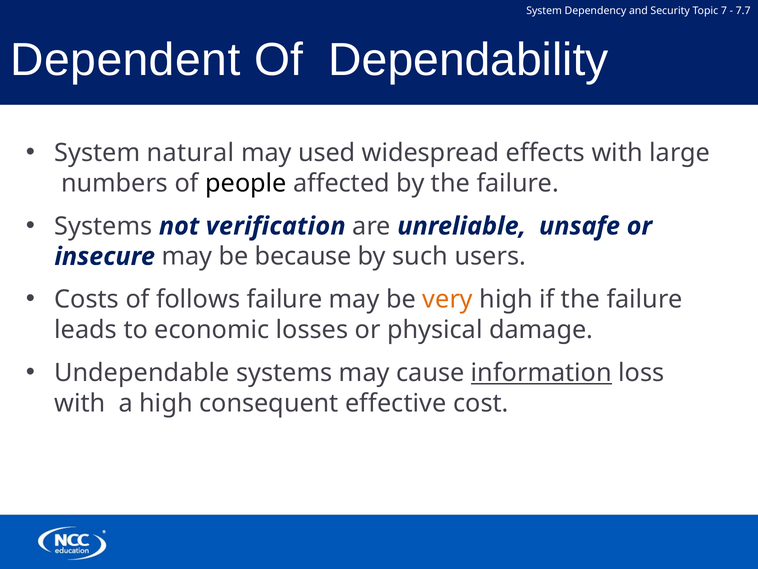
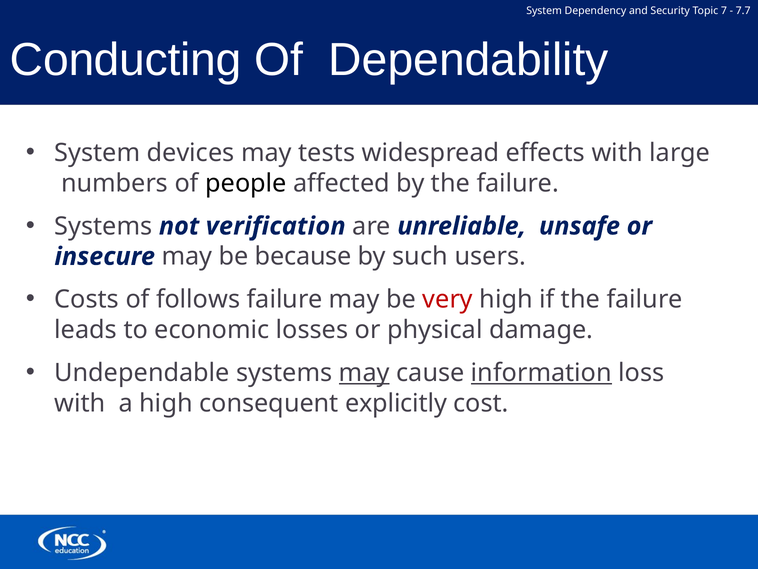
Dependent: Dependent -> Conducting (126, 60)
natural: natural -> devices (191, 153)
used: used -> tests (327, 153)
very colour: orange -> red (448, 299)
may underline: none -> present (364, 373)
effective: effective -> explicitly (396, 403)
